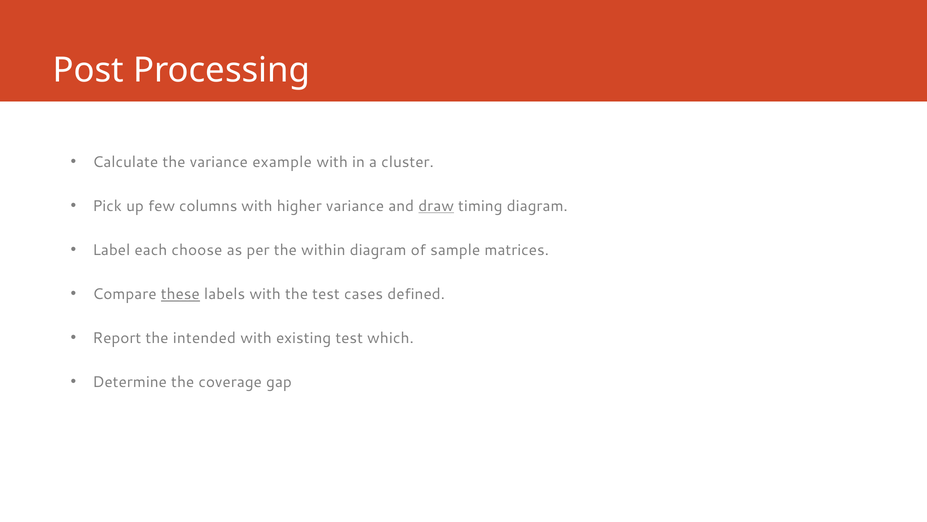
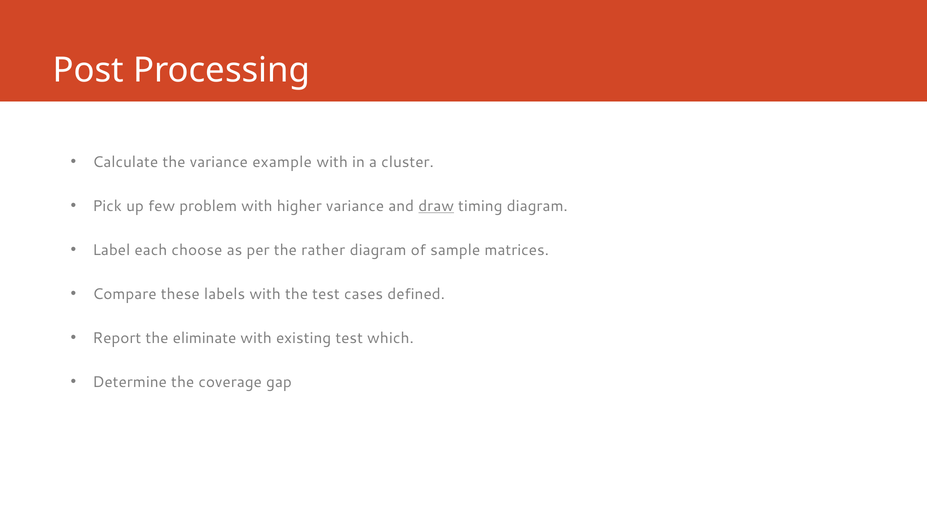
columns: columns -> problem (208, 206)
within: within -> rather (323, 250)
these underline: present -> none (180, 294)
intended: intended -> eliminate (205, 338)
